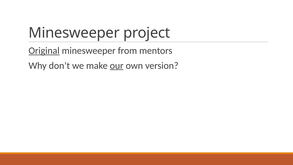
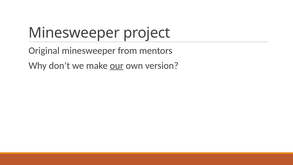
Original underline: present -> none (44, 51)
